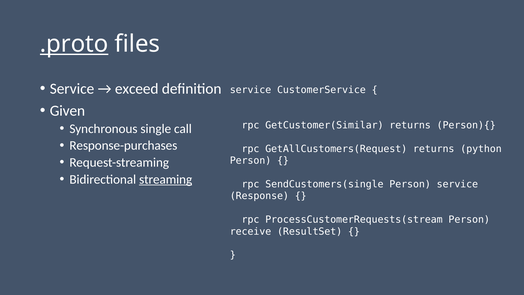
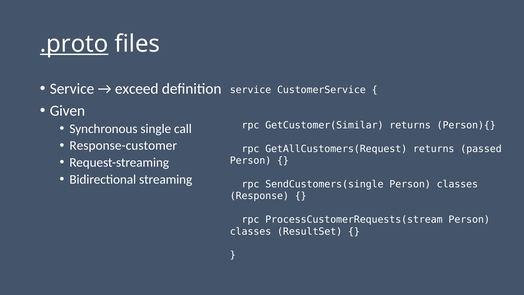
Response-purchases: Response-purchases -> Response-customer (123, 145)
python: python -> passed (481, 149)
streaming underline: present -> none (166, 179)
service: service -> classes (457, 184)
receive: receive -> classes (251, 231)
